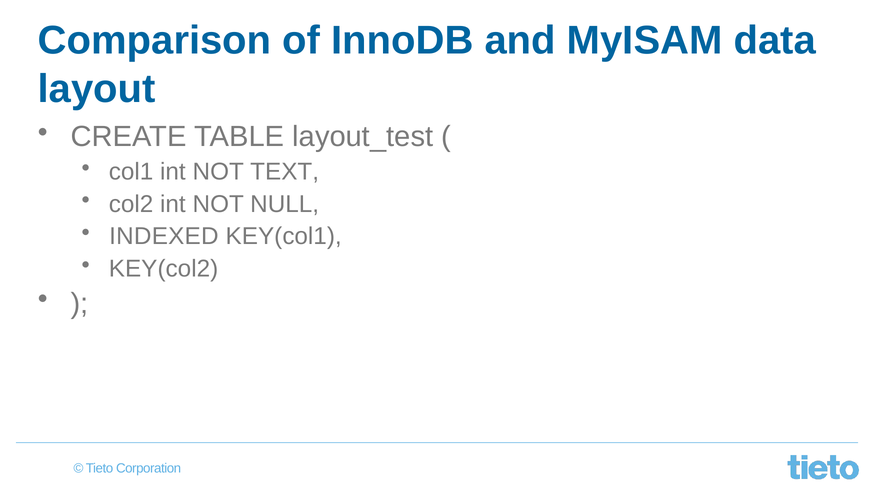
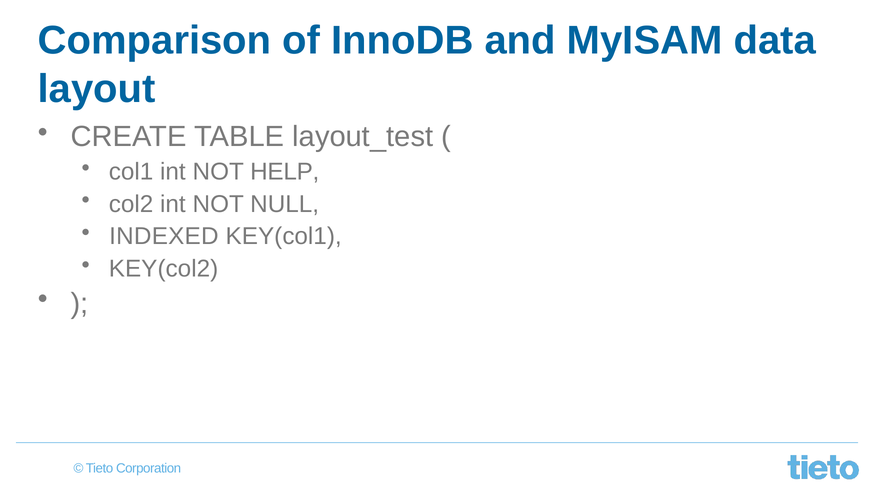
TEXT: TEXT -> HELP (285, 172)
